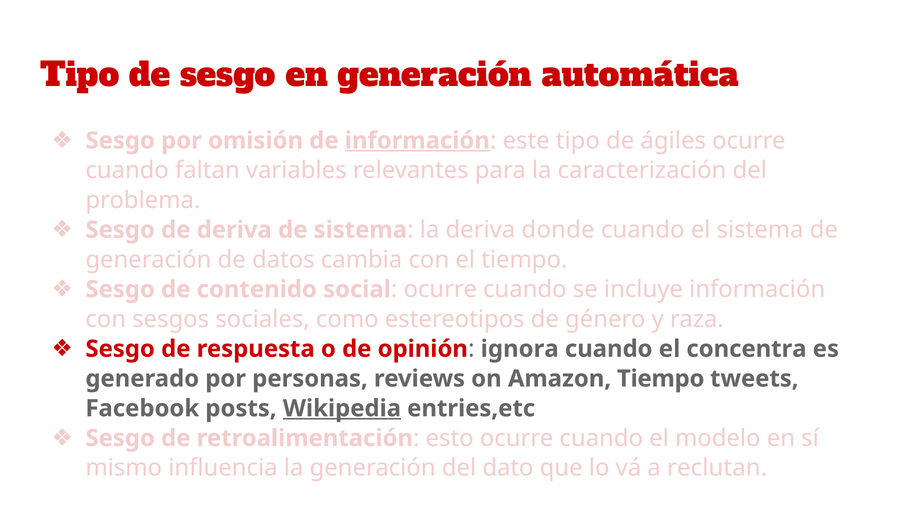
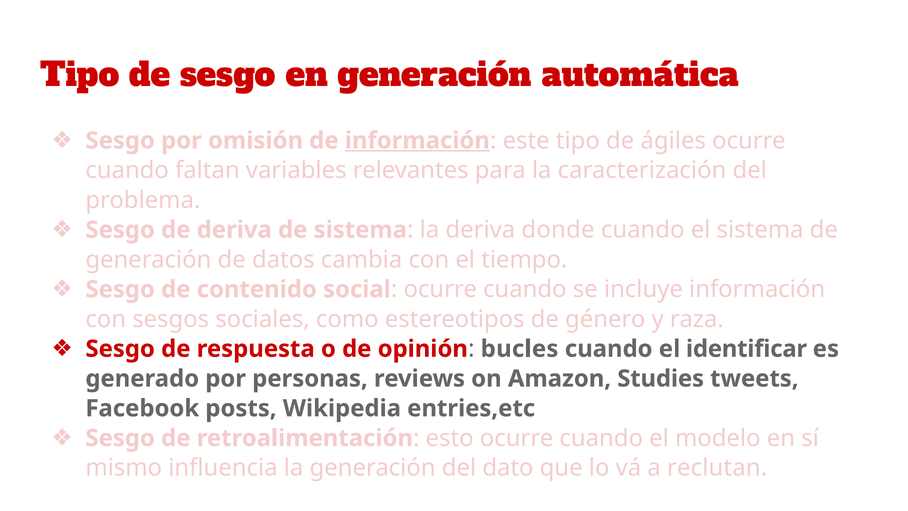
ignora: ignora -> bucles (520, 349)
concentra: concentra -> identificar (747, 349)
Amazon Tiempo: Tiempo -> Studies (661, 378)
Wikipedia underline: present -> none (342, 408)
